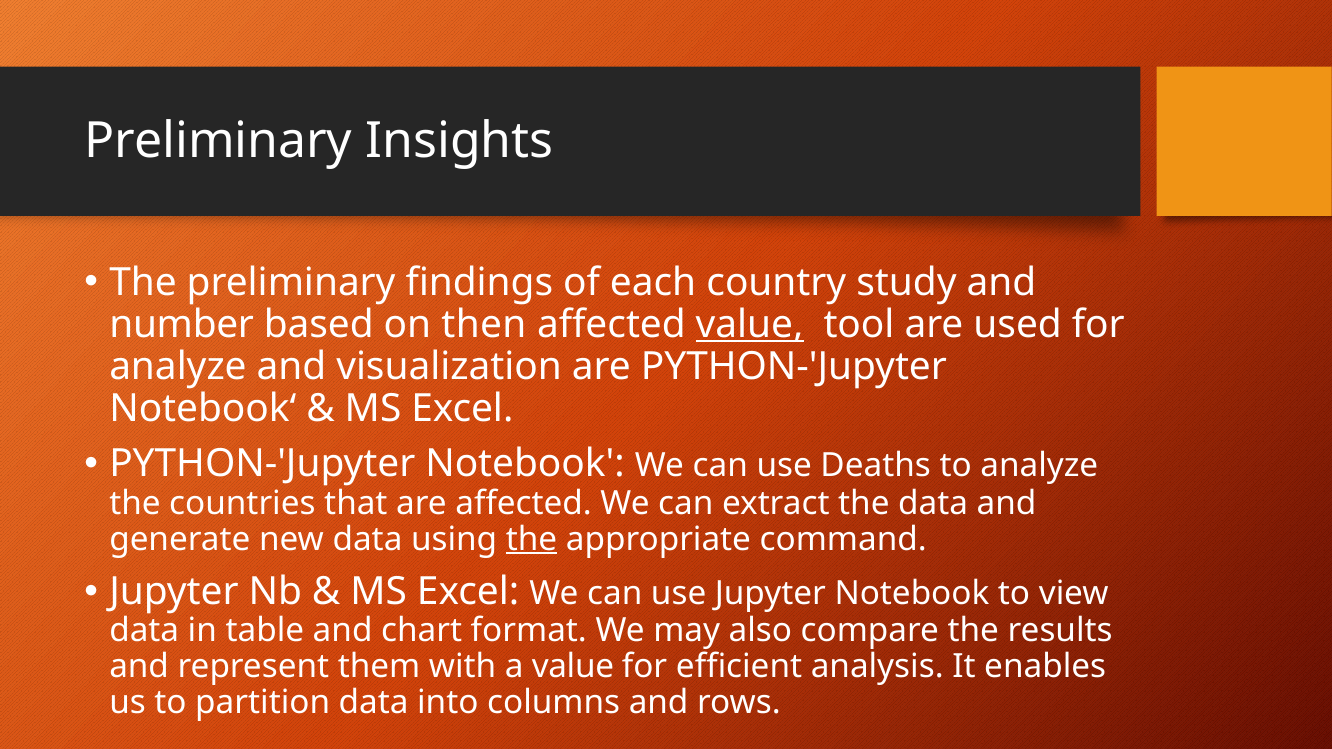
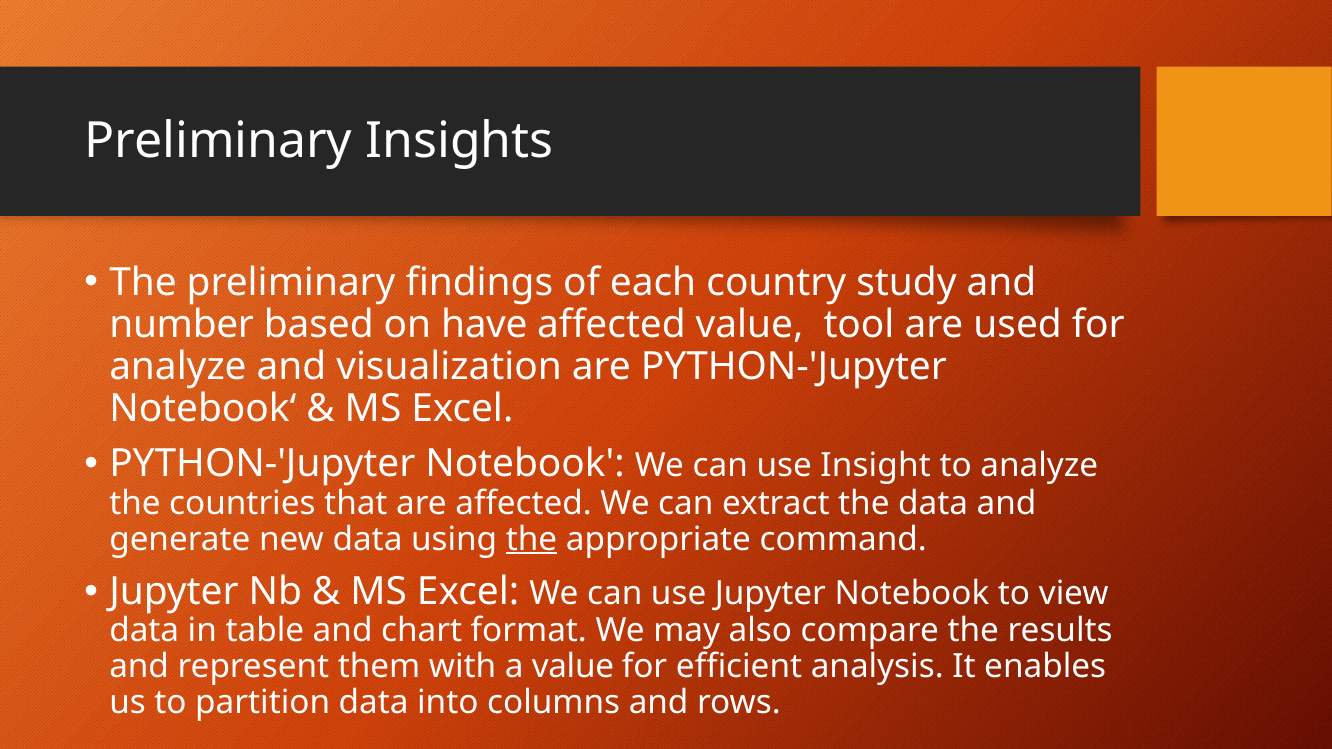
then: then -> have (484, 324)
value underline: present -> none (750, 324)
Deaths: Deaths -> Insight (876, 466)
